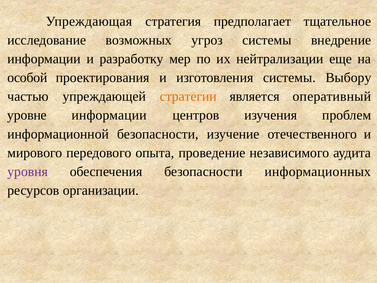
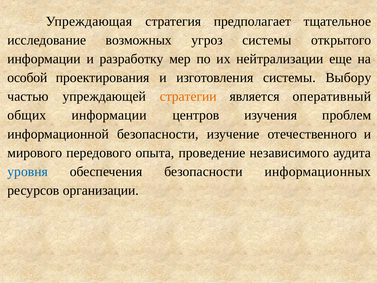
внедрение: внедрение -> открытого (341, 40)
уровне: уровне -> общих (27, 115)
уровня colour: purple -> blue (28, 171)
